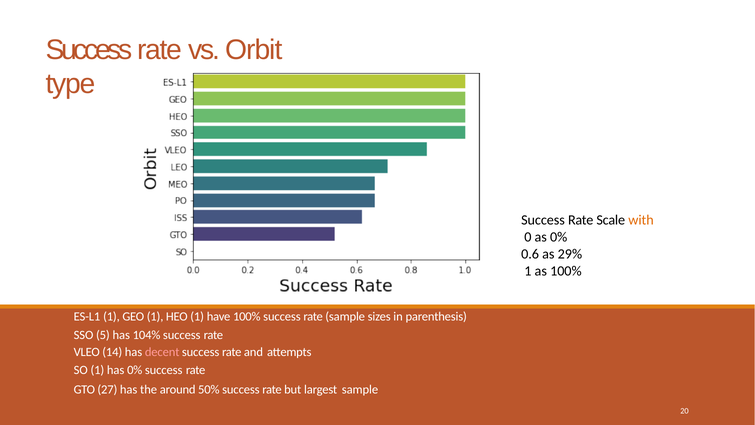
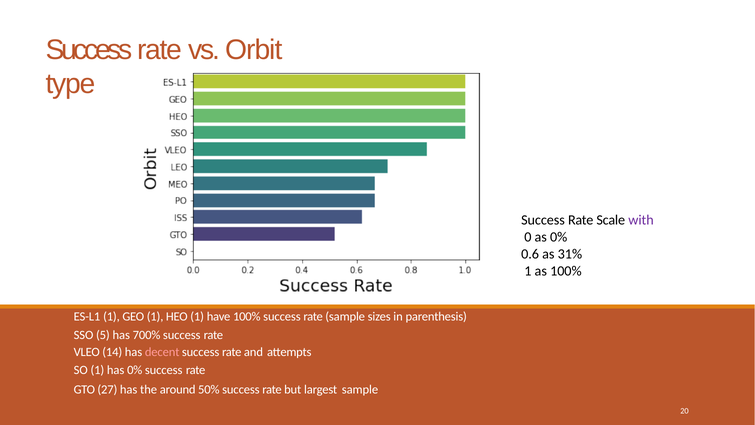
with colour: orange -> purple (641, 220)
29%: 29% -> 31% (570, 254)
104%: 104% -> 700% (147, 335)
